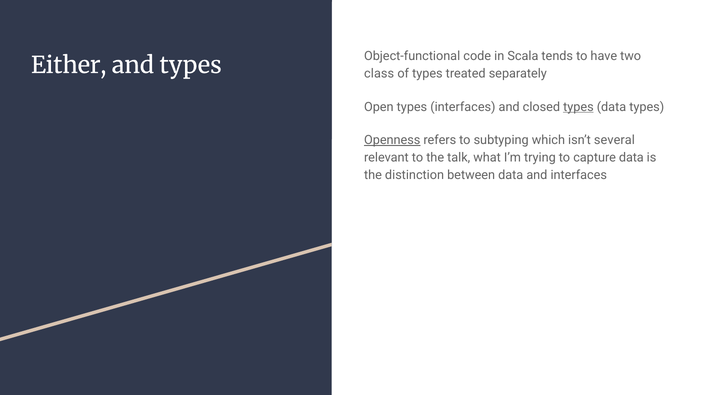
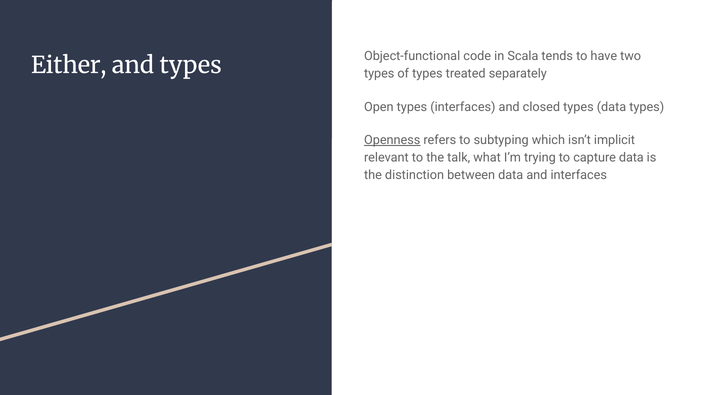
class: class -> types (379, 74)
types underline: present -> none (578, 107)
several: several -> implicit (614, 140)
